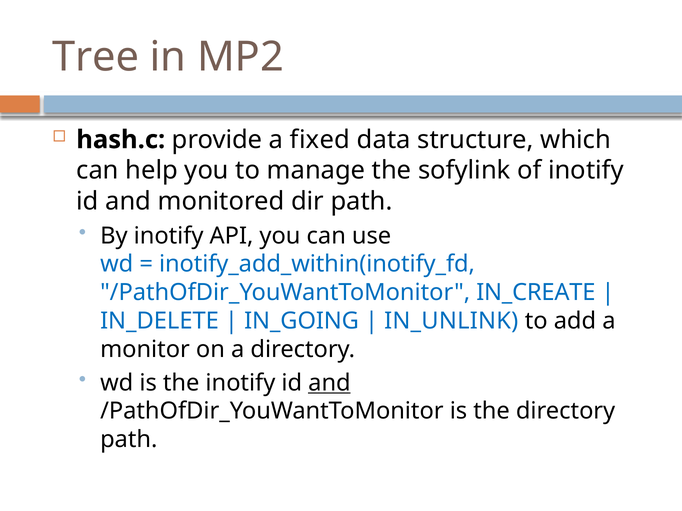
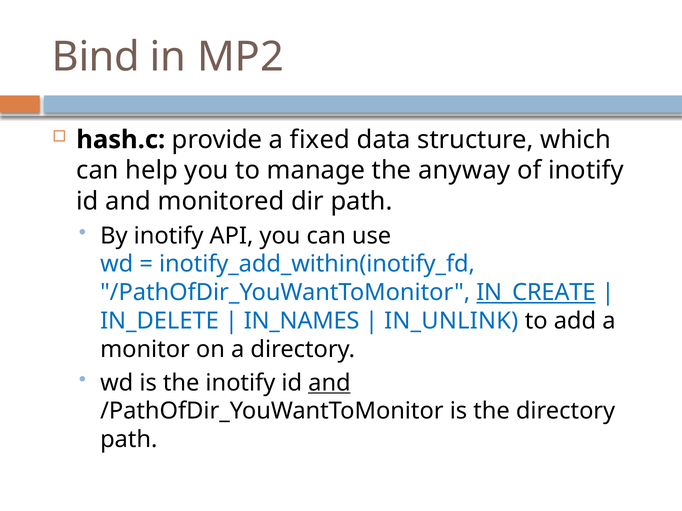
Tree: Tree -> Bind (96, 57)
sofylink: sofylink -> anyway (464, 171)
IN_CREATE underline: none -> present (536, 293)
IN_GOING: IN_GOING -> IN_NAMES (302, 321)
